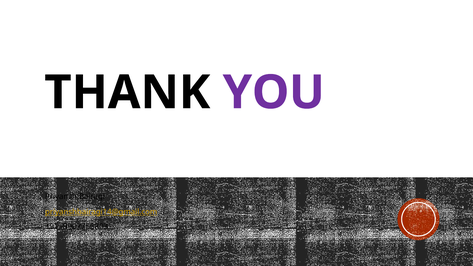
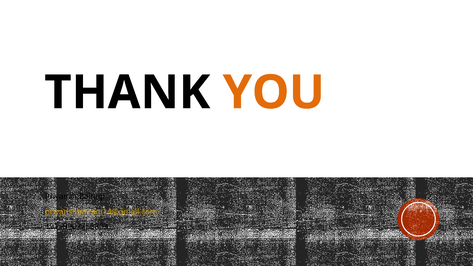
YOU colour: purple -> orange (274, 93)
